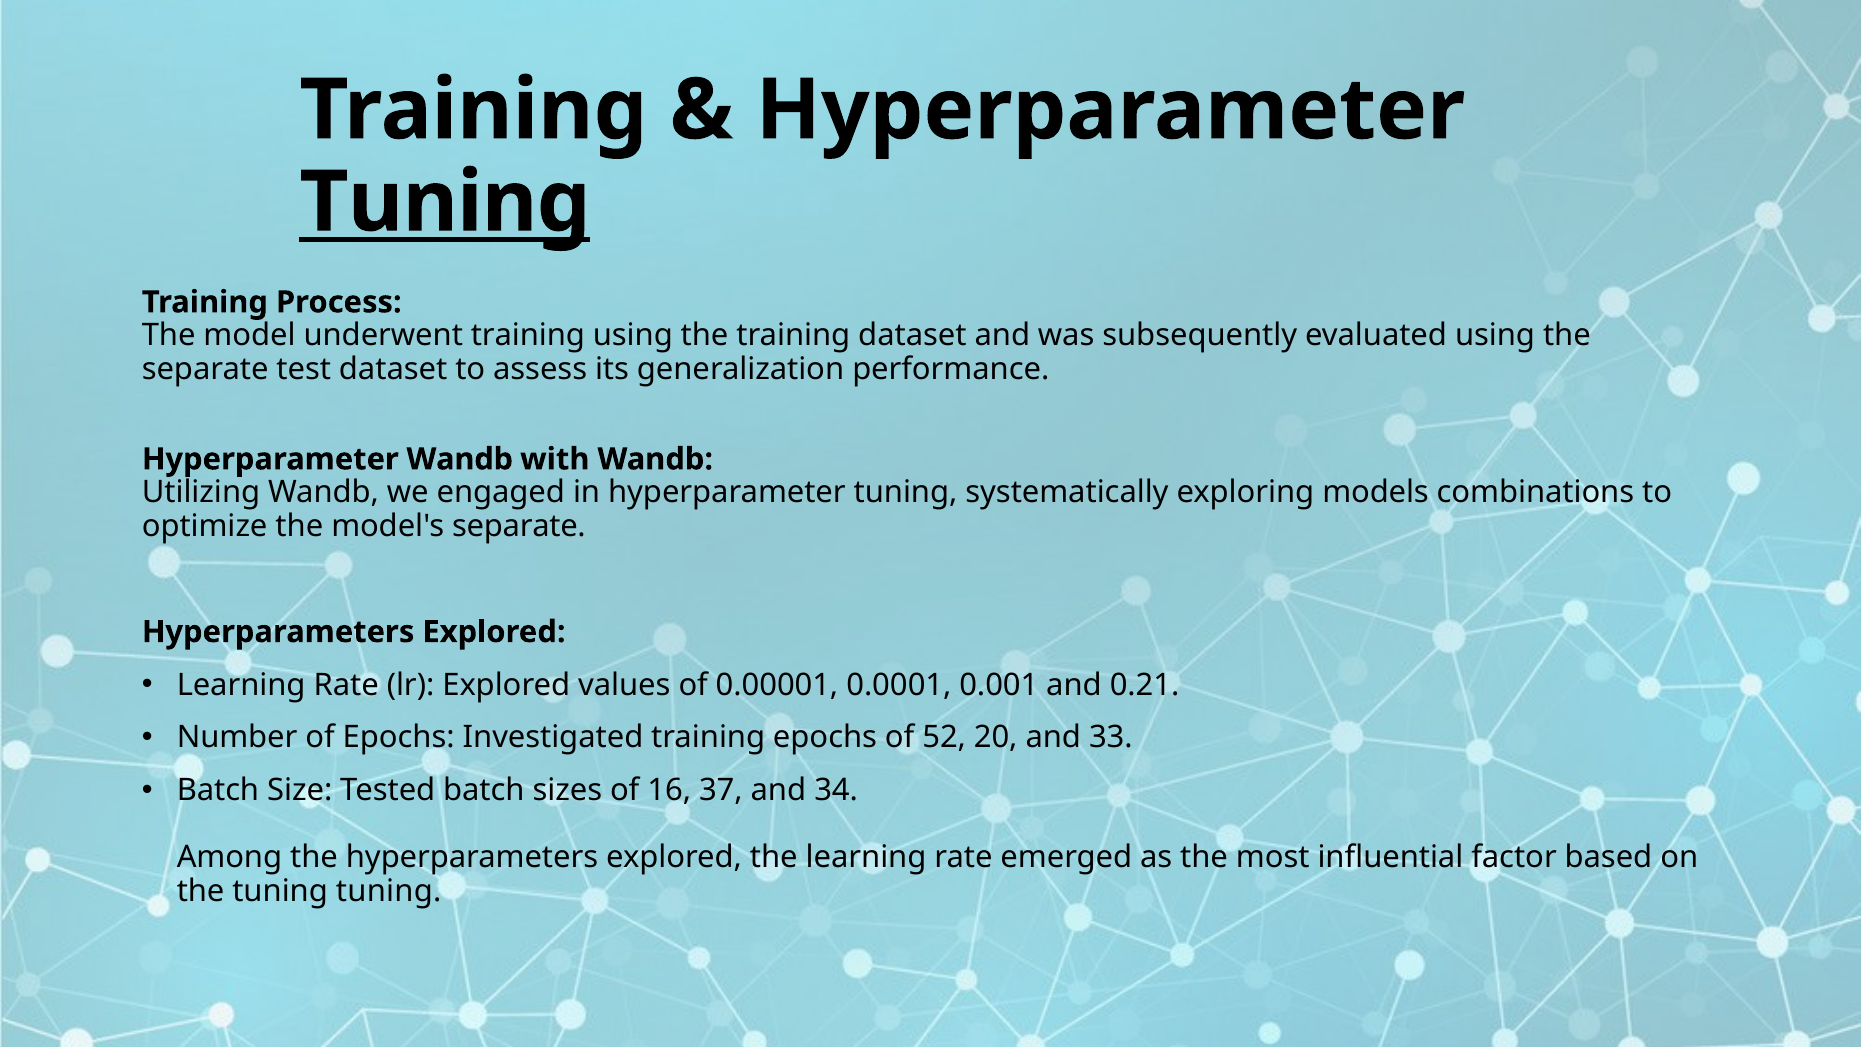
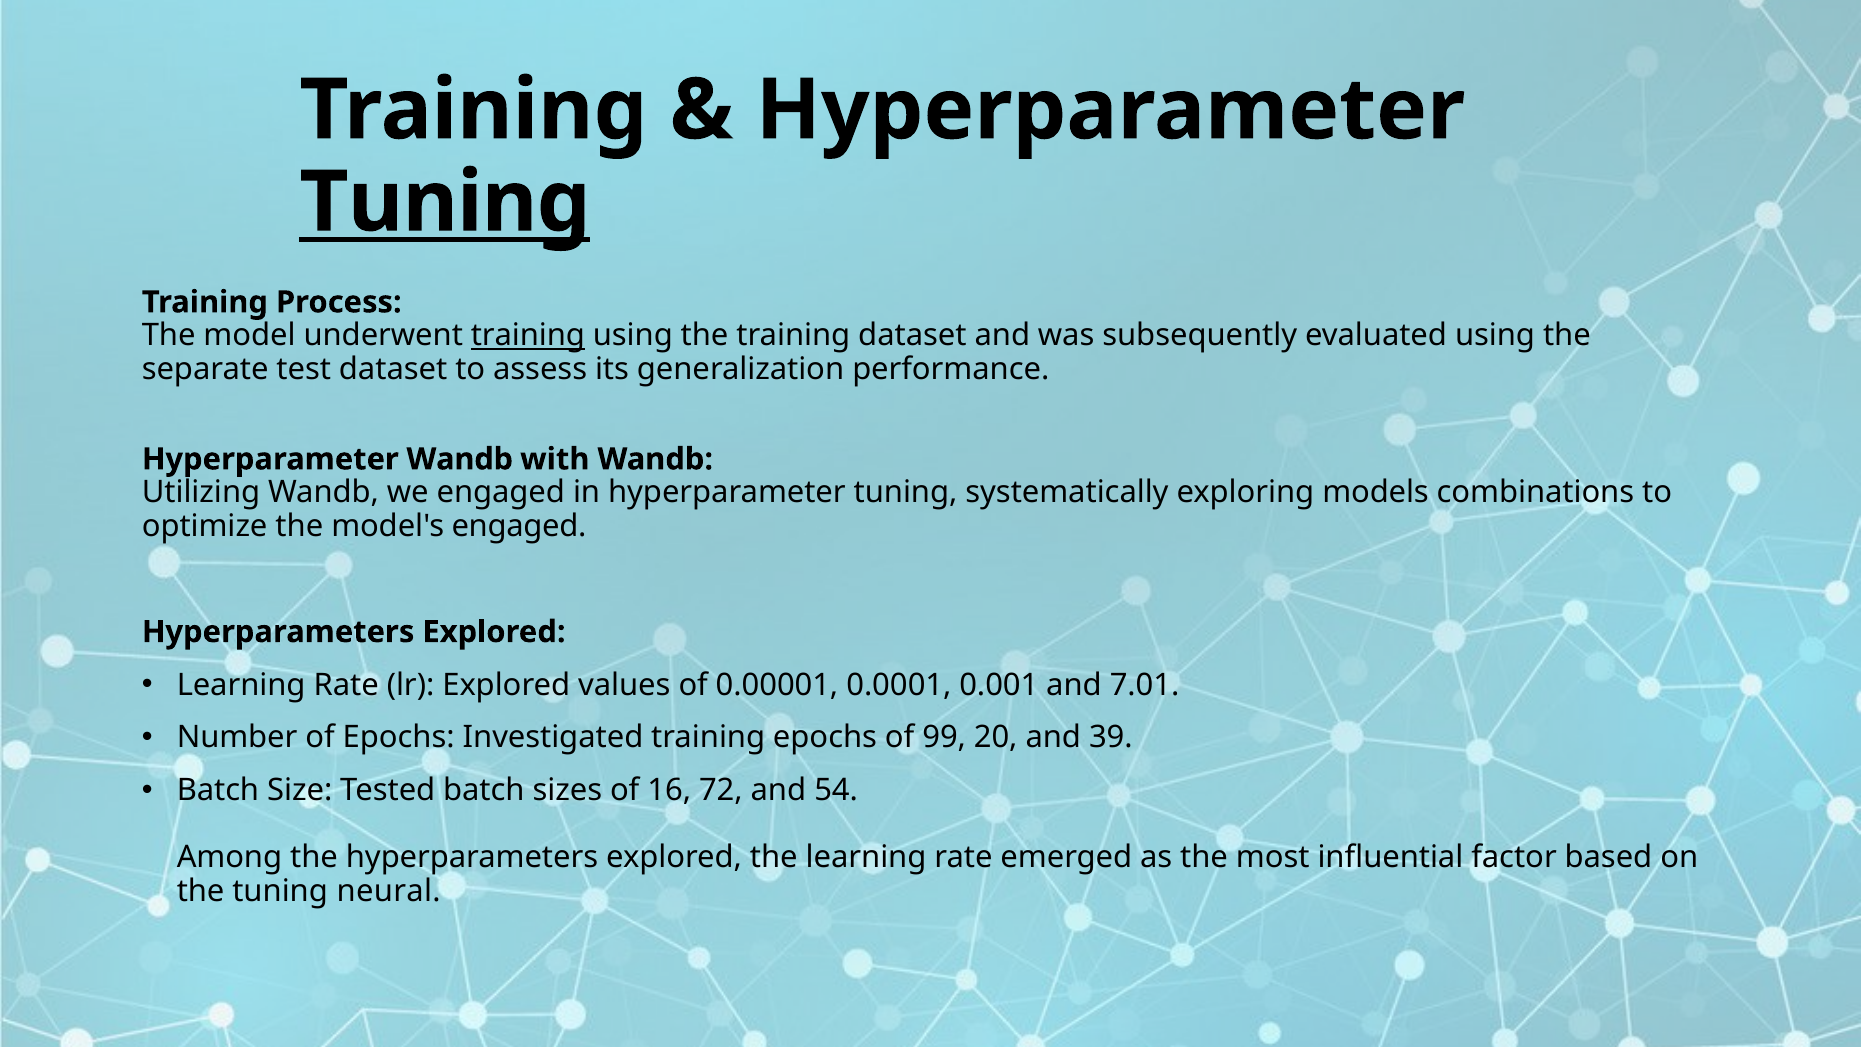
training underline: none -> present (528, 336)
model's separate: separate -> engaged (519, 526)
0.21: 0.21 -> 7.01 (1145, 685)
52: 52 -> 99 (944, 738)
33: 33 -> 39 (1111, 738)
37: 37 -> 72 (721, 790)
34: 34 -> 54 (836, 790)
tuning tuning: tuning -> neural (389, 891)
